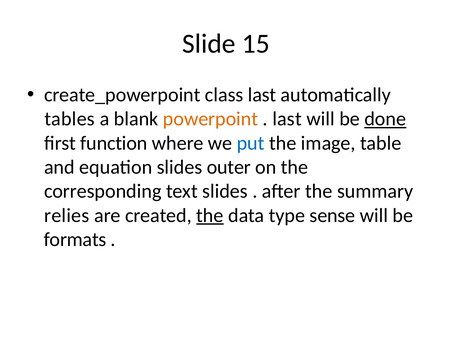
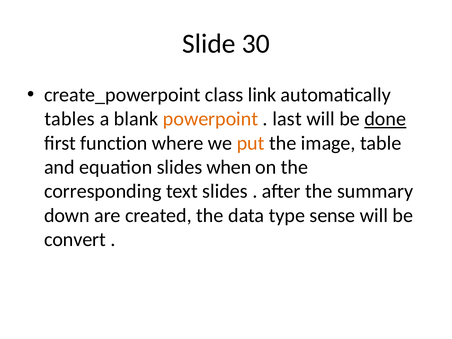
15: 15 -> 30 (256, 44)
class last: last -> link (262, 95)
put colour: blue -> orange (251, 143)
outer: outer -> when (229, 167)
relies: relies -> down (67, 215)
the underline: present -> none (210, 215)
formats: formats -> convert (75, 239)
